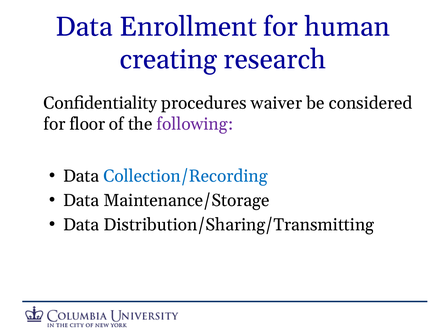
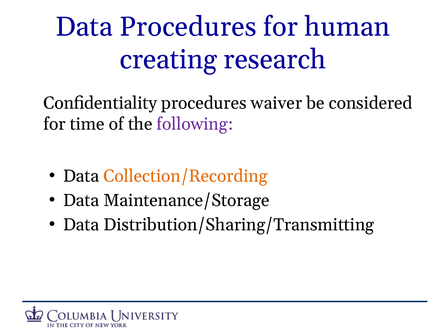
Data Enrollment: Enrollment -> Procedures (188, 27)
floor: floor -> time (87, 124)
Collection/Recording colour: blue -> orange (186, 176)
